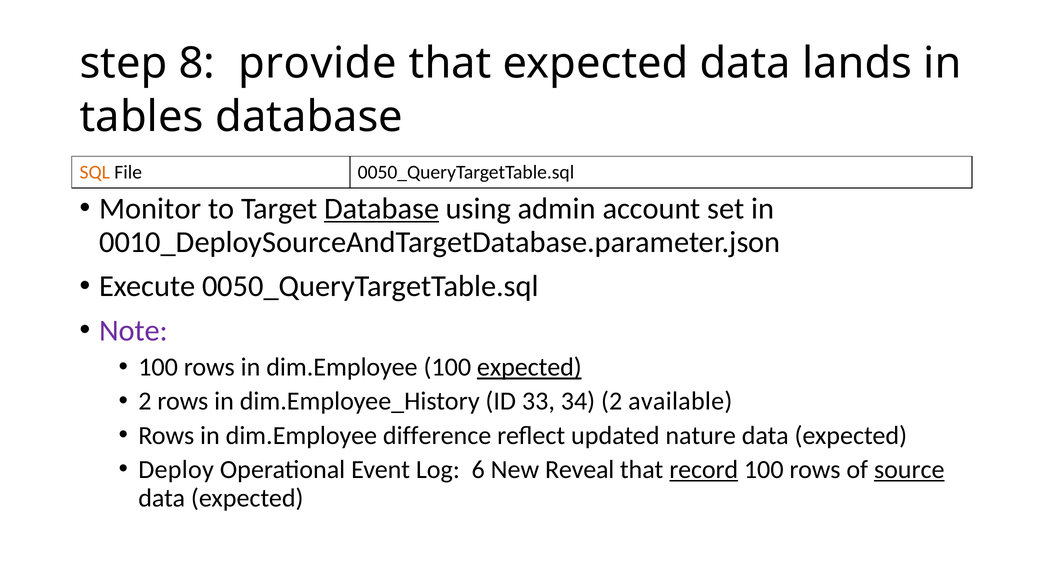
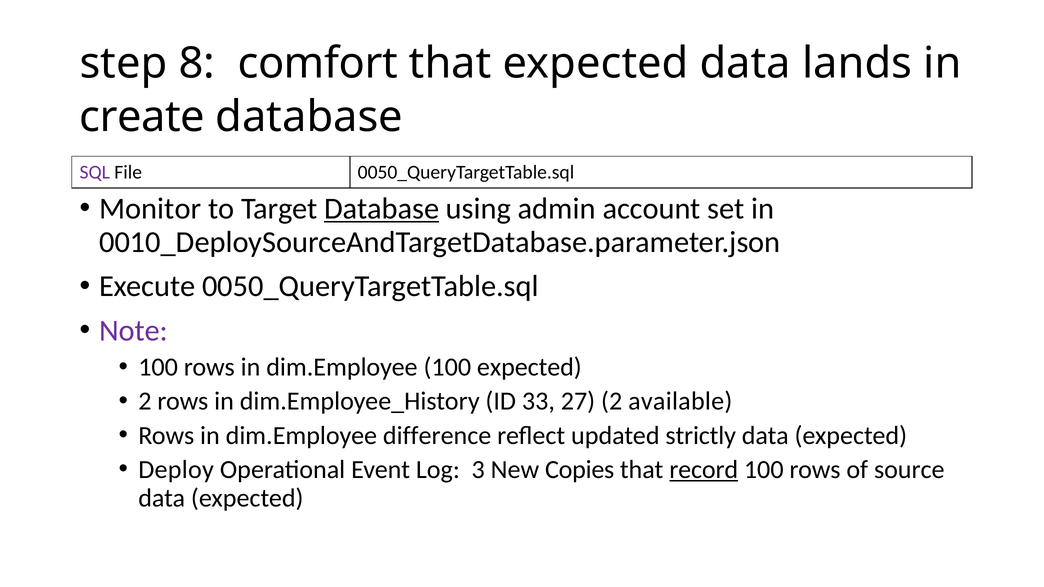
provide: provide -> comfort (318, 63)
tables: tables -> create (142, 117)
SQL colour: orange -> purple (95, 172)
expected underline: present -> none (529, 367)
34: 34 -> 27 (578, 401)
nature: nature -> strictly (701, 436)
6: 6 -> 3 (478, 470)
Reveal: Reveal -> Copies (580, 470)
source underline: present -> none (909, 470)
